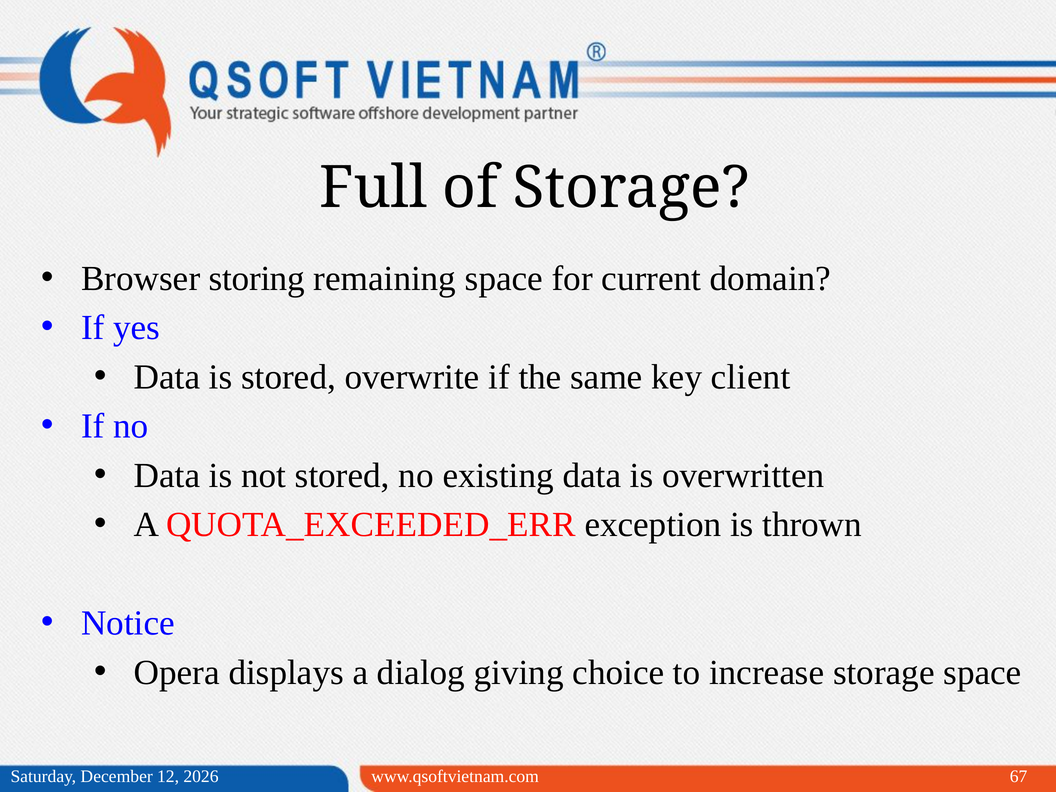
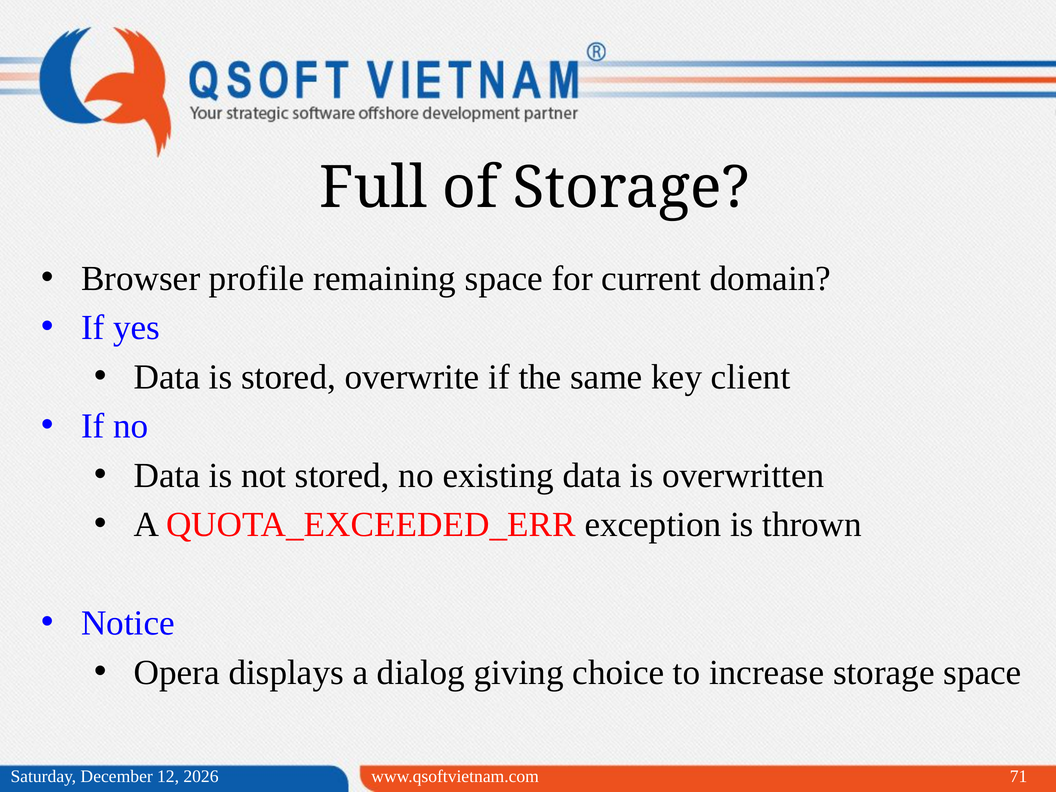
storing: storing -> profile (257, 278)
67: 67 -> 71 (1019, 777)
